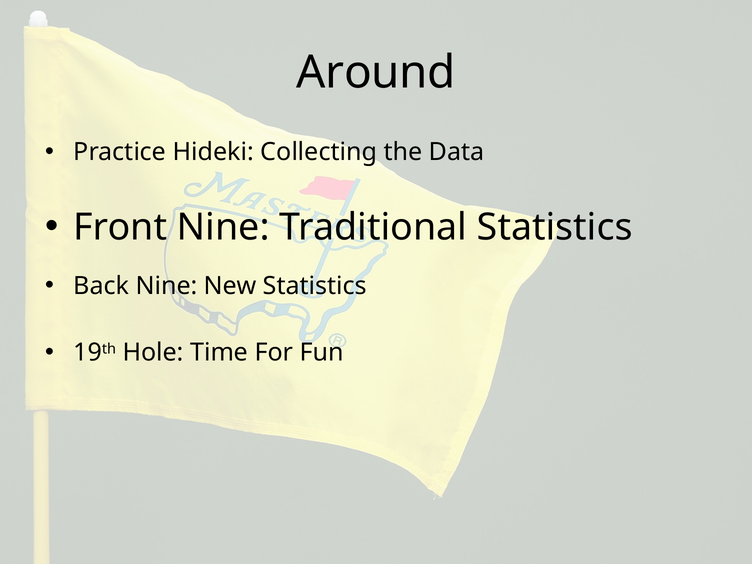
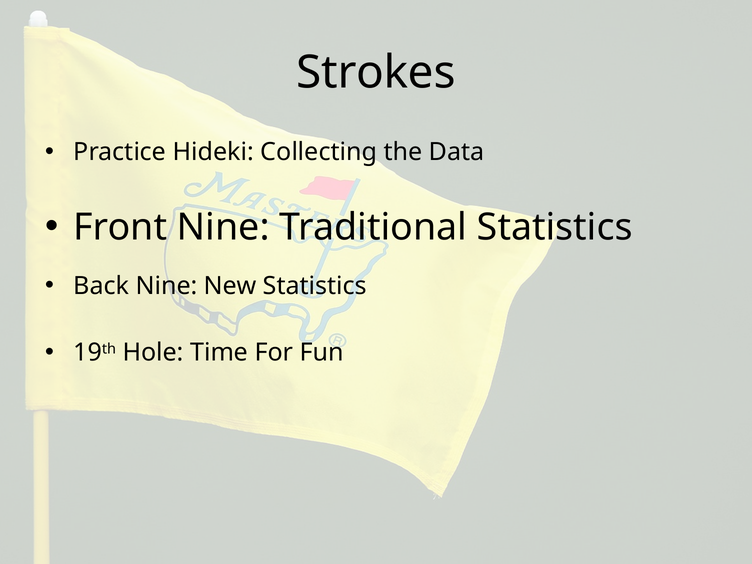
Around: Around -> Strokes (376, 73)
